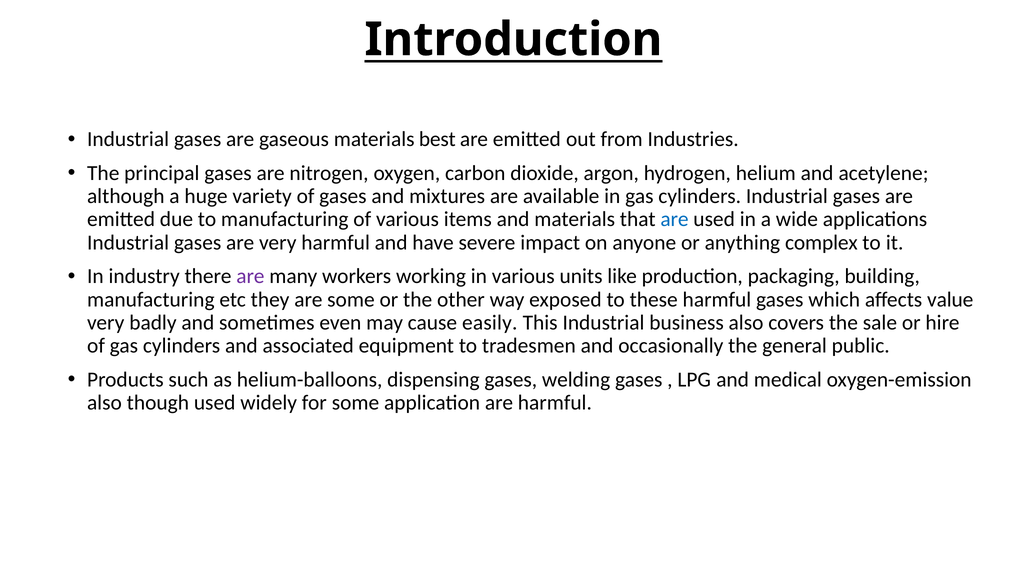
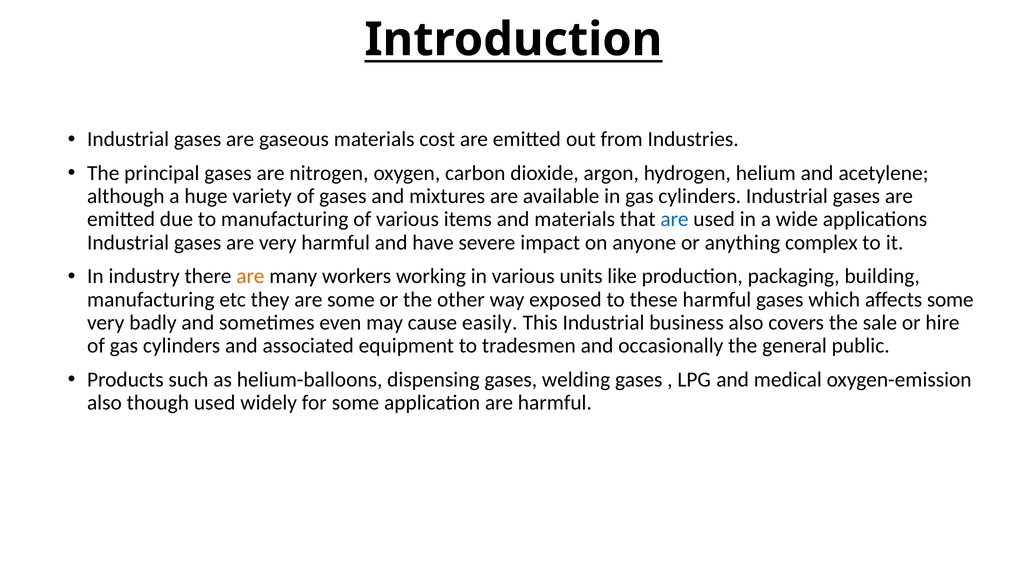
best: best -> cost (437, 139)
are colour: purple -> orange (250, 276)
affects value: value -> some (950, 299)
